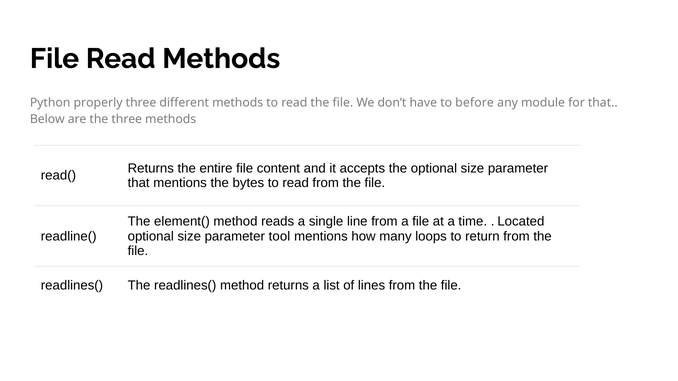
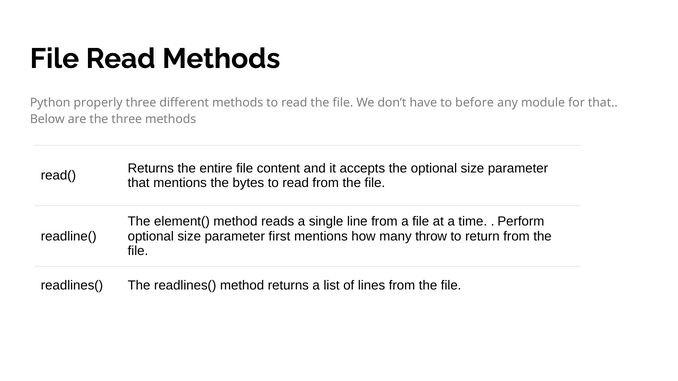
Located: Located -> Perform (521, 222)
tool: tool -> first (279, 237)
loops: loops -> throw (431, 237)
